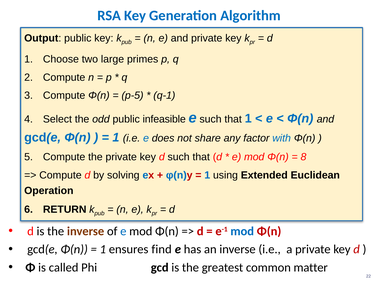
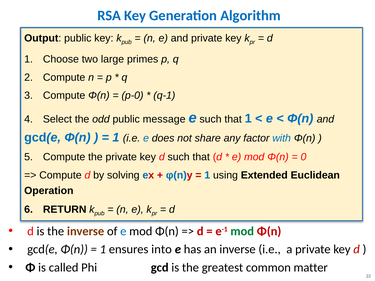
p-5: p-5 -> p-0 (133, 96)
infeasible: infeasible -> message (164, 119)
8: 8 -> 0 (303, 157)
mod colour: blue -> green (242, 231)
find: find -> into (162, 250)
